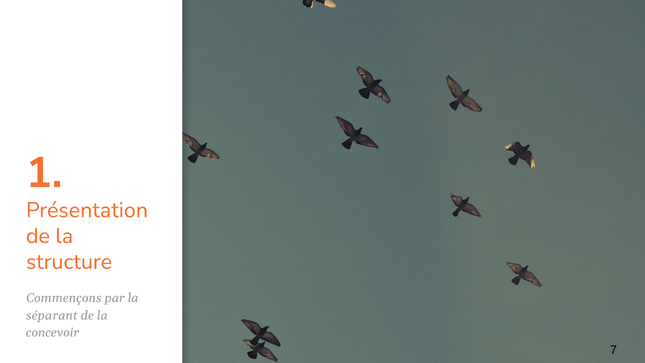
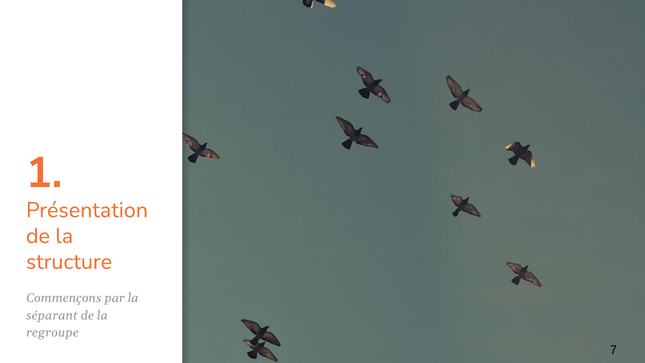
concevoir: concevoir -> regroupe (52, 333)
